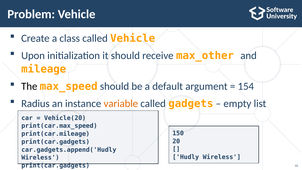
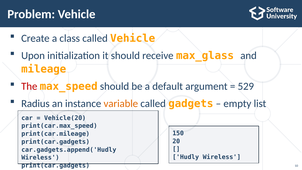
max_other: max_other -> max_glass (205, 56)
The colour: black -> red (29, 86)
154: 154 -> 529 (246, 86)
